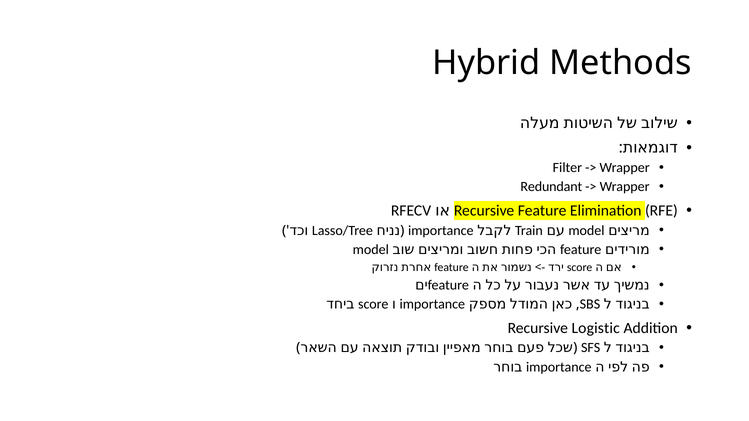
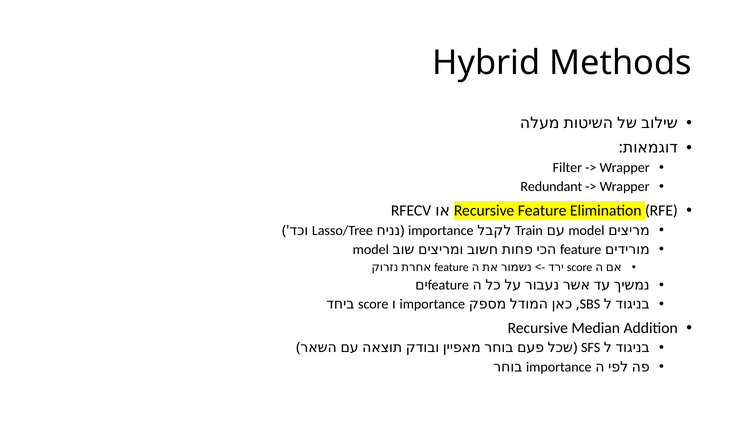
Logistic: Logistic -> Median (596, 328)
